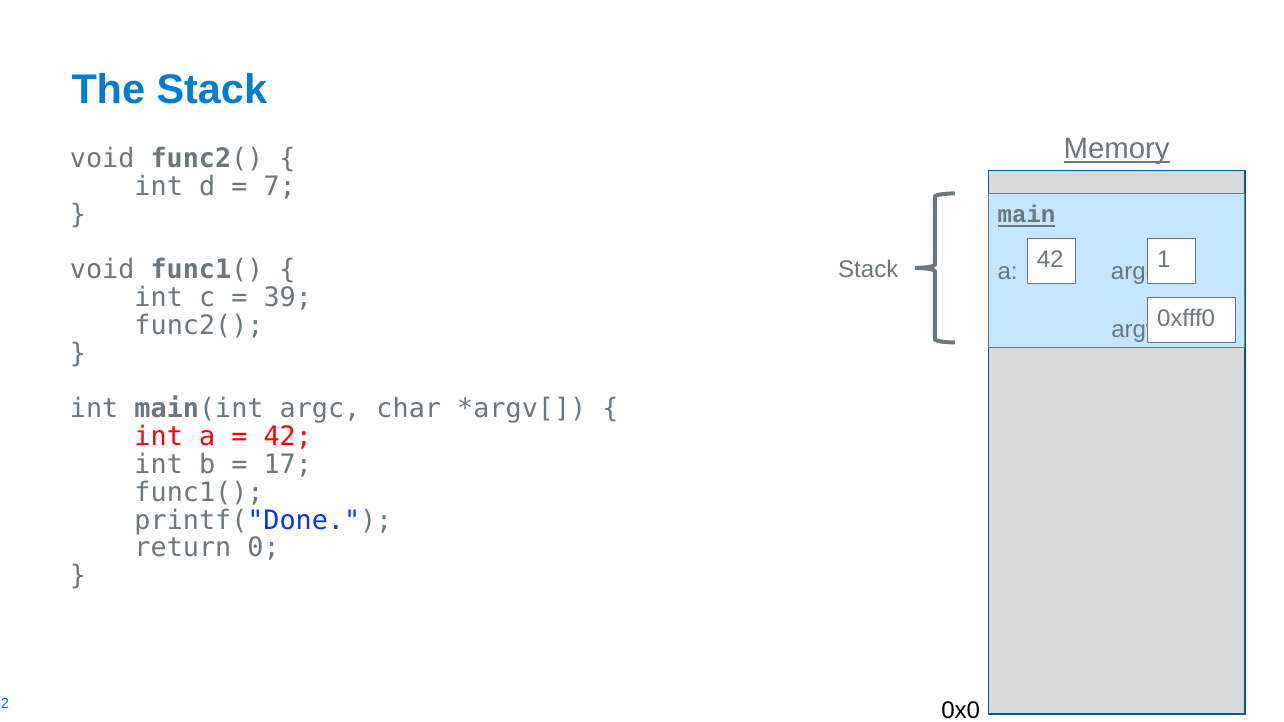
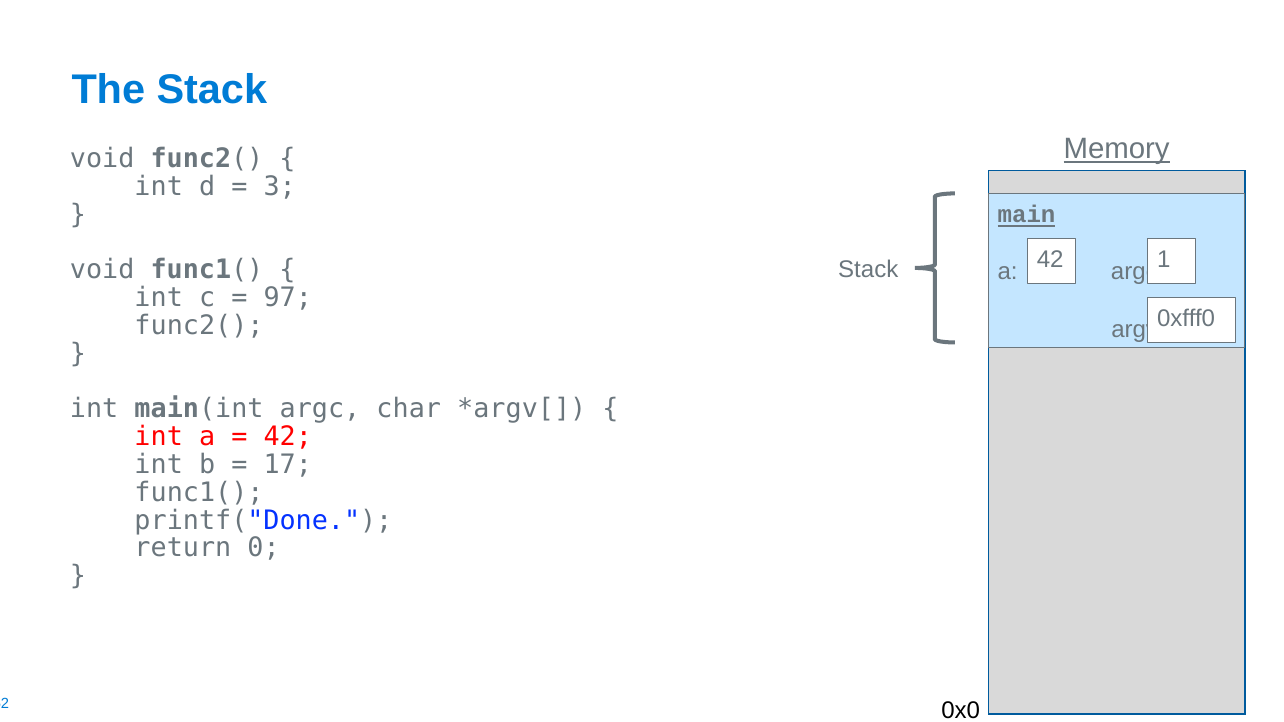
7: 7 -> 3 (280, 187)
39: 39 -> 97 (288, 298)
